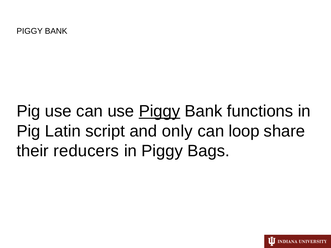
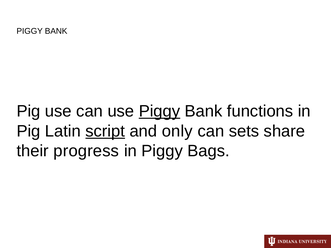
script underline: none -> present (105, 131)
loop: loop -> sets (244, 131)
reducers: reducers -> progress (86, 151)
